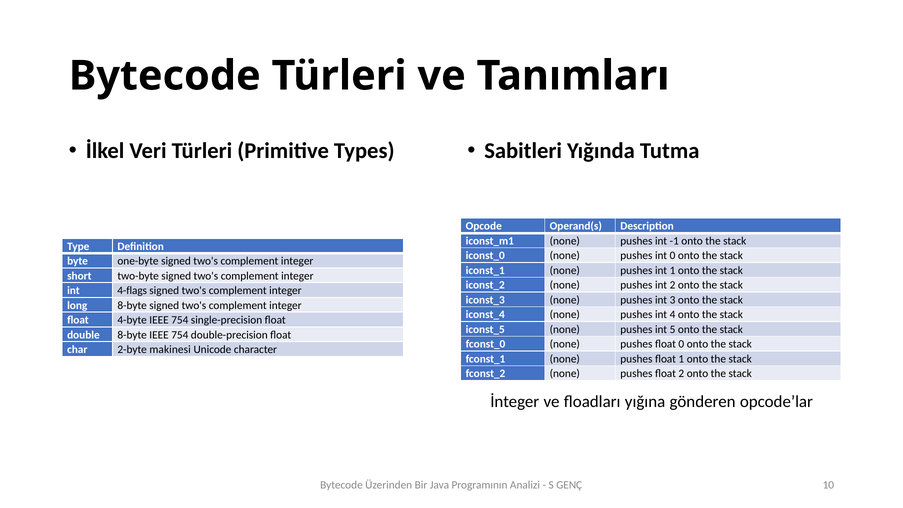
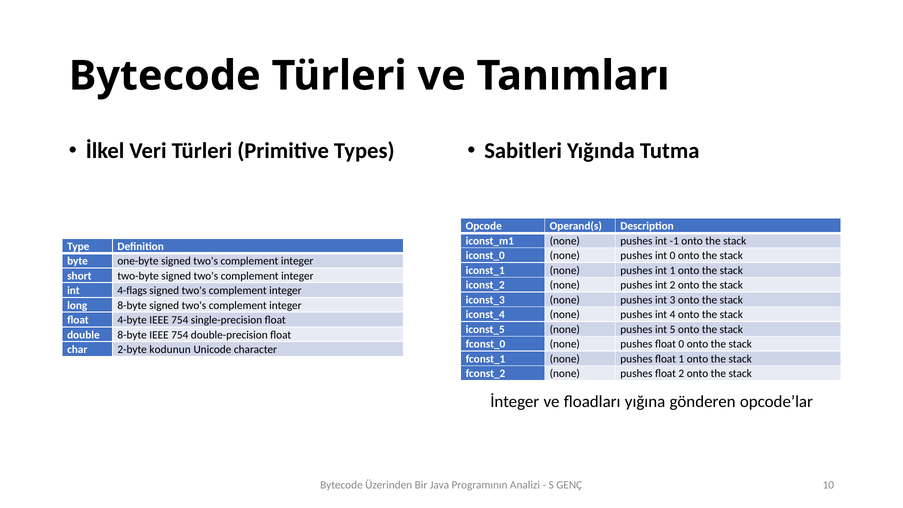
makinesi: makinesi -> kodunun (170, 350)
